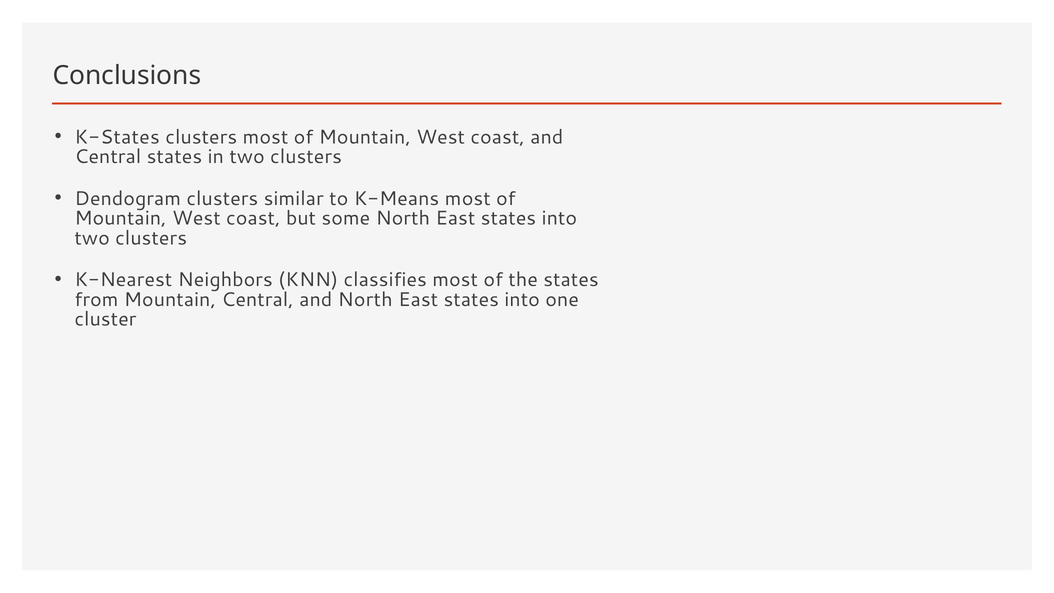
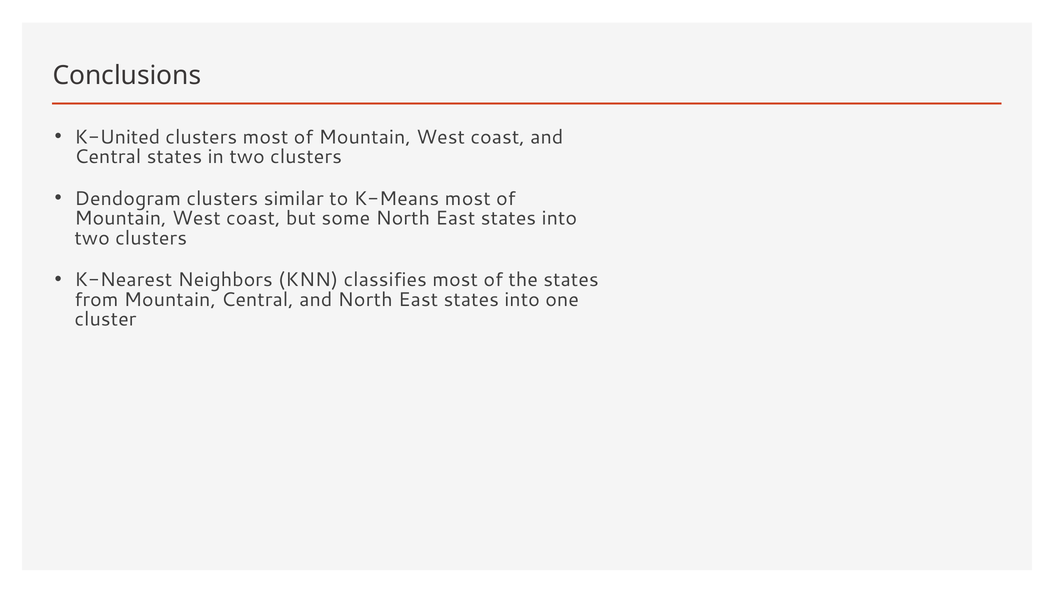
K-States: K-States -> K-United (117, 137)
